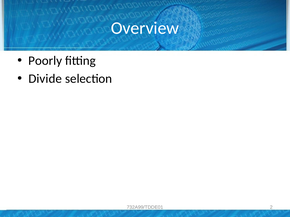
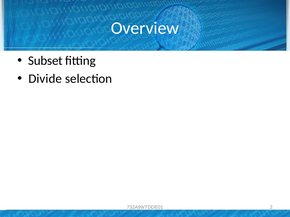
Poorly: Poorly -> Subset (45, 61)
